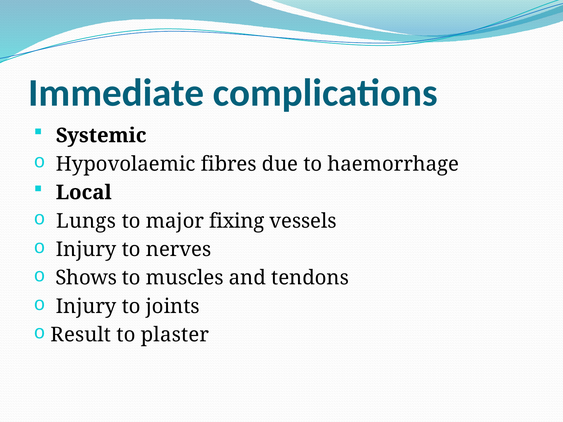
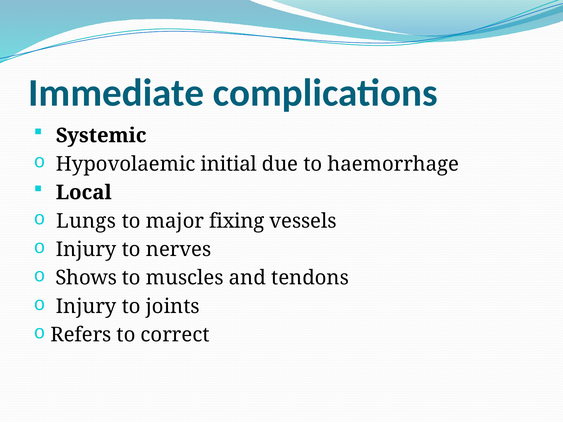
fibres: fibres -> initial (229, 164)
Result: Result -> Refers (81, 335)
plaster: plaster -> correct (175, 335)
